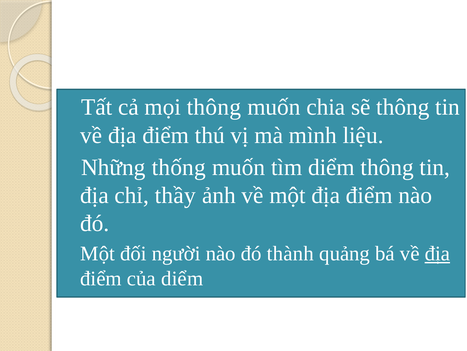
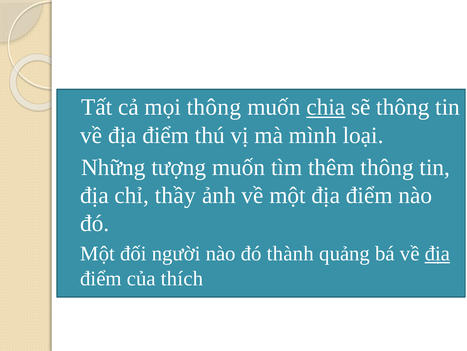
chia underline: none -> present (326, 107)
liệu: liệu -> loại (363, 135)
thống: thống -> tượng (179, 167)
tìm diểm: diểm -> thêm (331, 167)
của diểm: diểm -> thích (182, 278)
